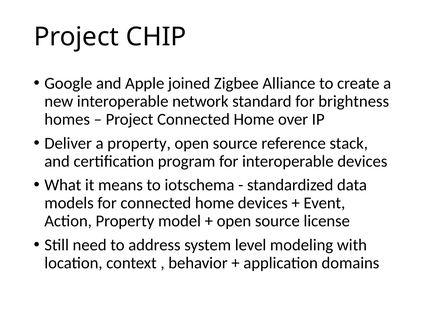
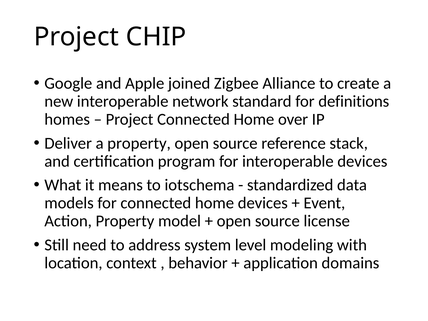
brightness: brightness -> definitions (354, 101)
